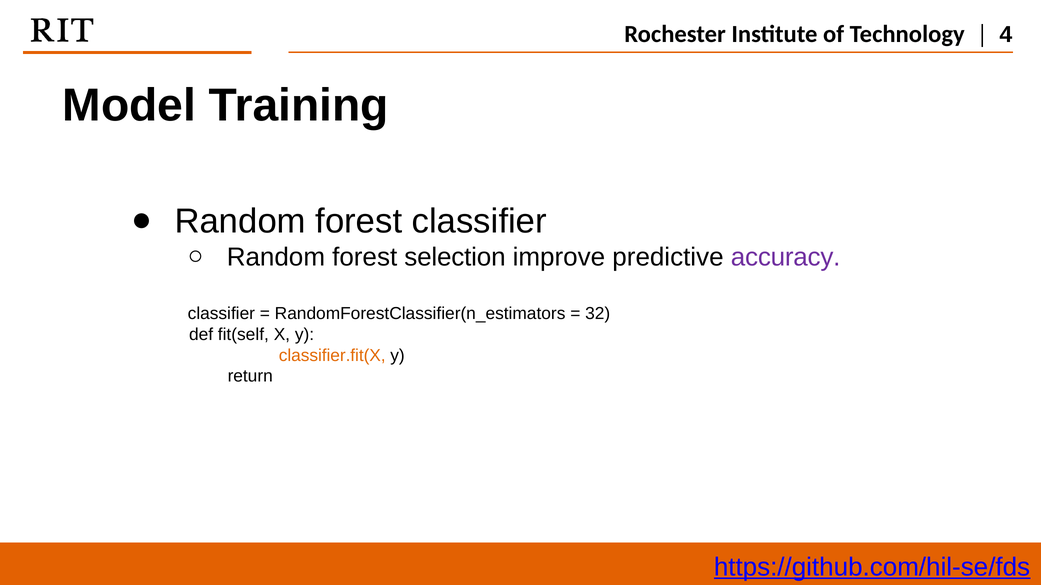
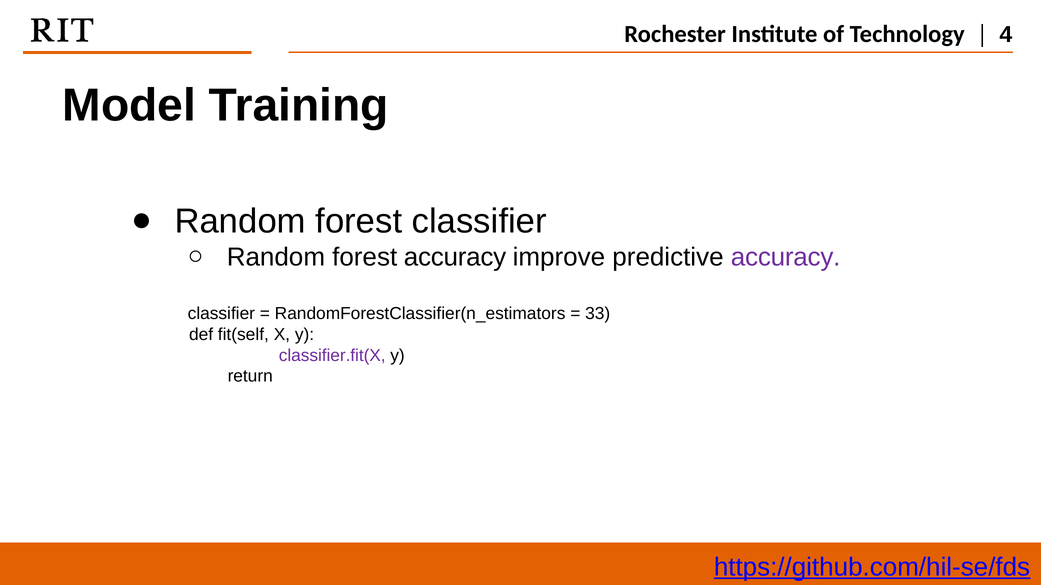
forest selection: selection -> accuracy (455, 257)
32: 32 -> 33 (598, 314)
classifier.fit(X colour: orange -> purple (332, 356)
